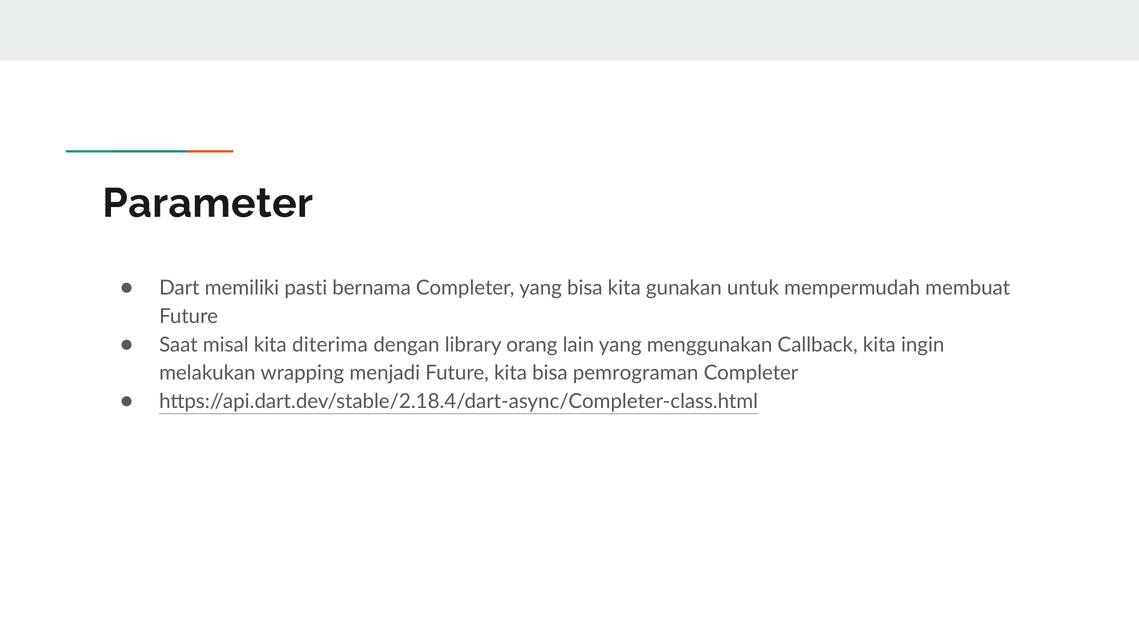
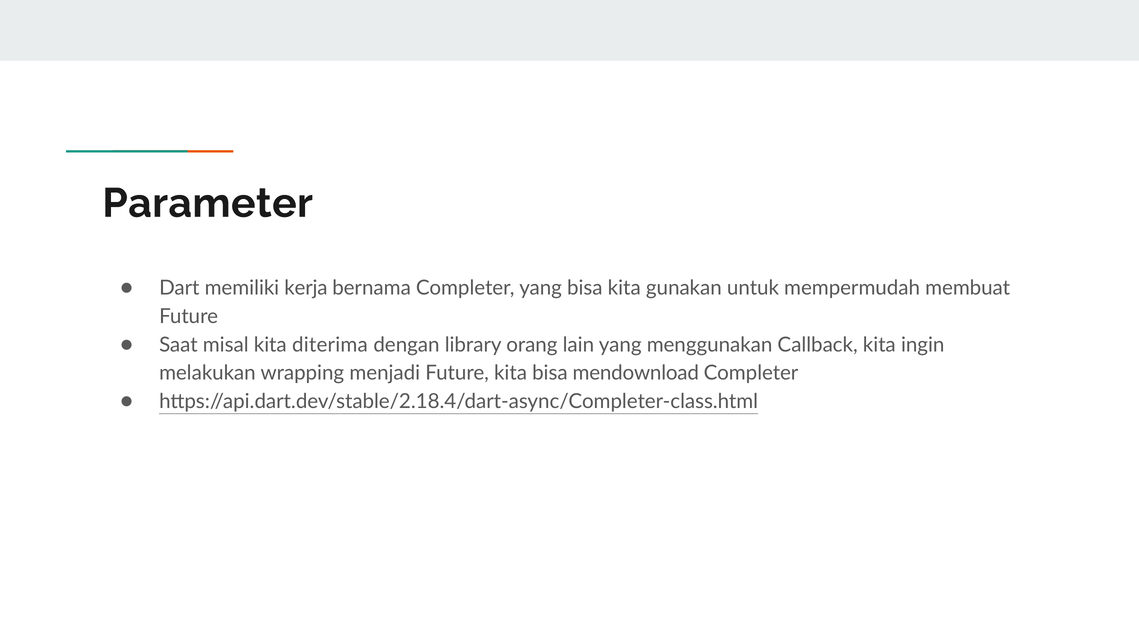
pasti: pasti -> kerja (306, 288)
pemrograman: pemrograman -> mendownload (636, 373)
